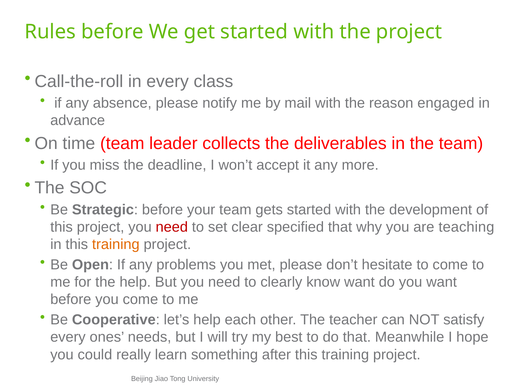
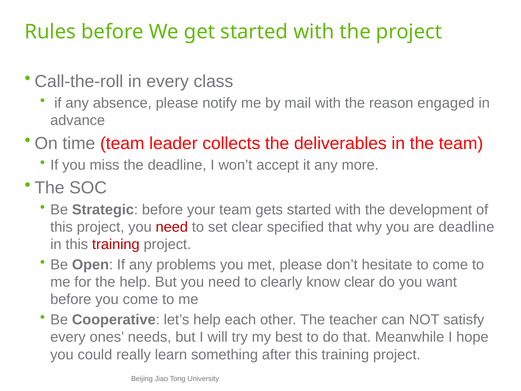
are teaching: teaching -> deadline (466, 227)
training colour: orange -> red (116, 244)
know want: want -> clear (360, 282)
